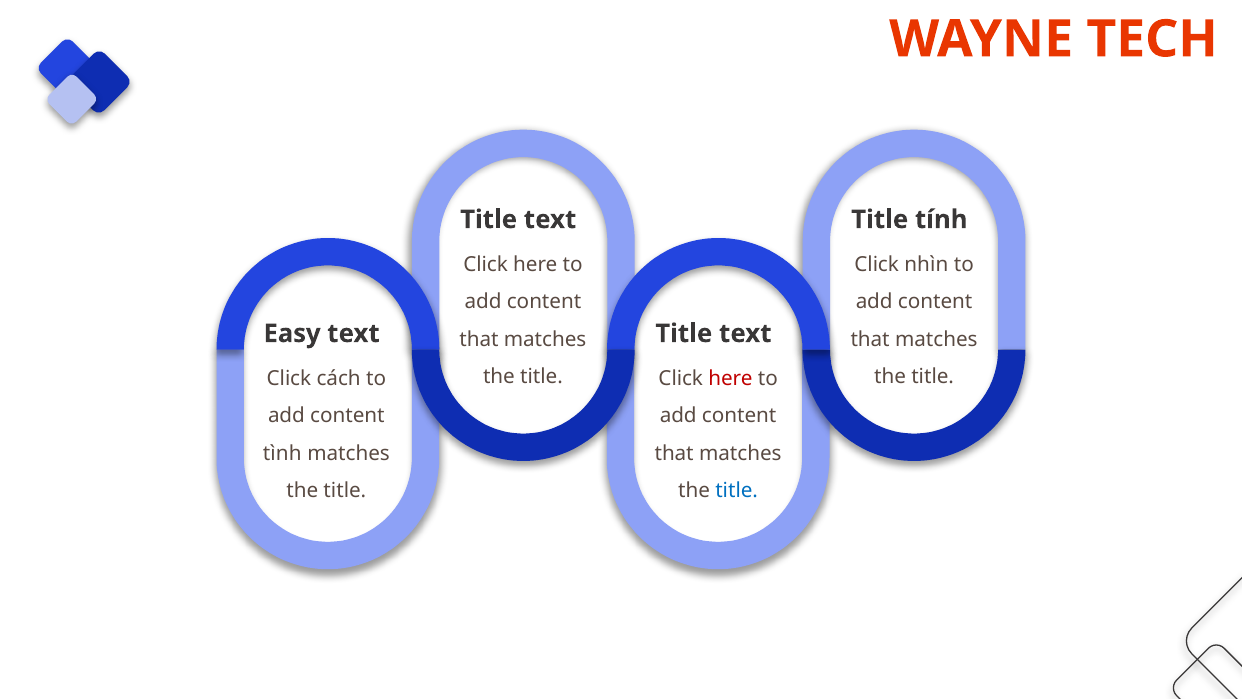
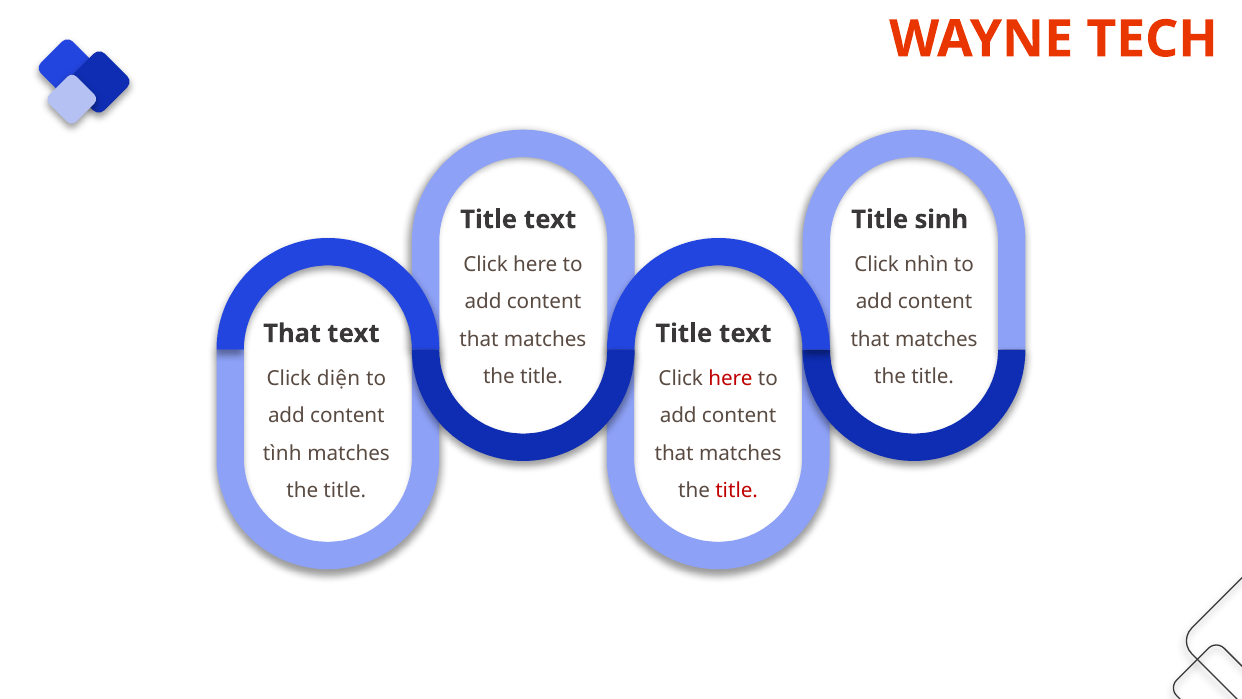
tính: tính -> sinh (941, 219)
Easy: Easy -> That (292, 333)
cách: cách -> diện (339, 378)
title colour: blue -> red (737, 490)
